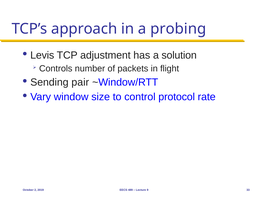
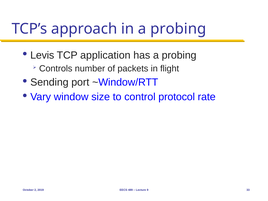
adjustment: adjustment -> application (105, 55)
has a solution: solution -> probing (179, 55)
pair: pair -> port (80, 82)
